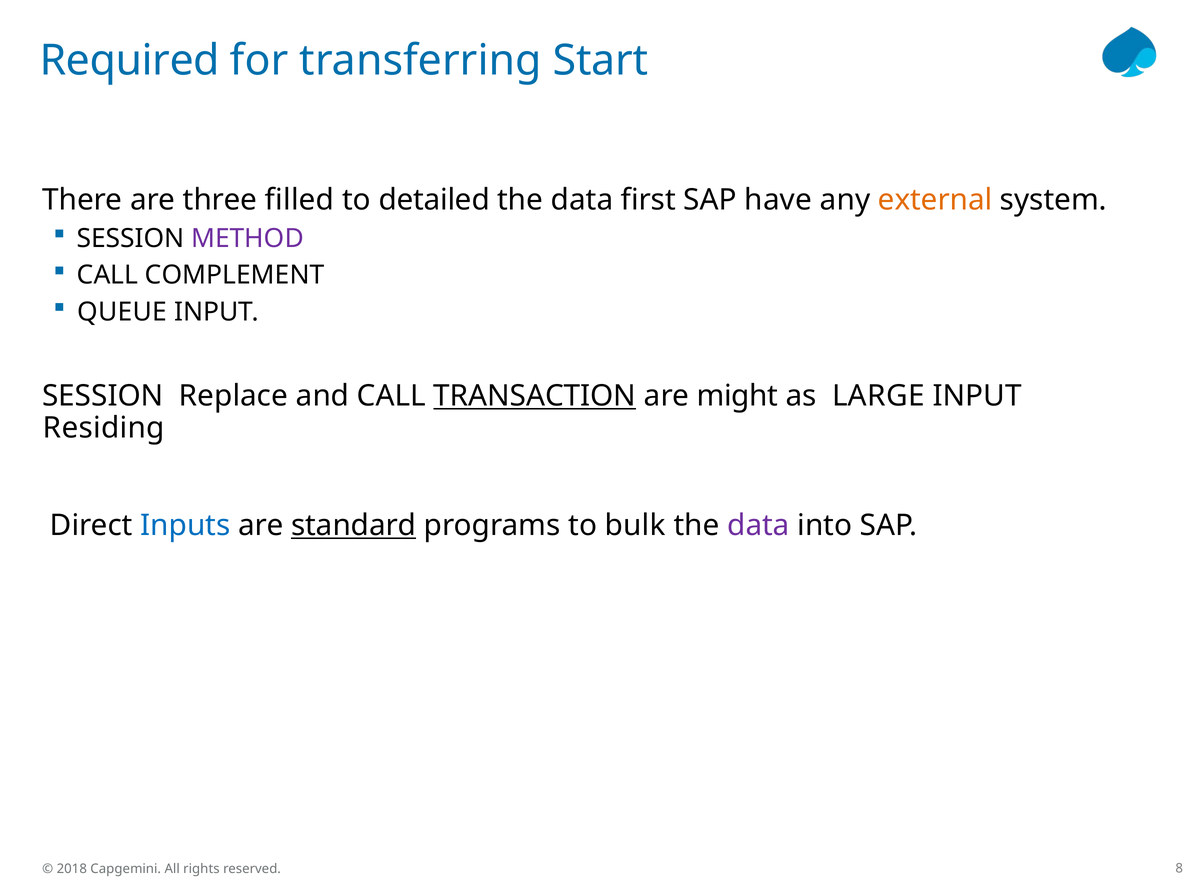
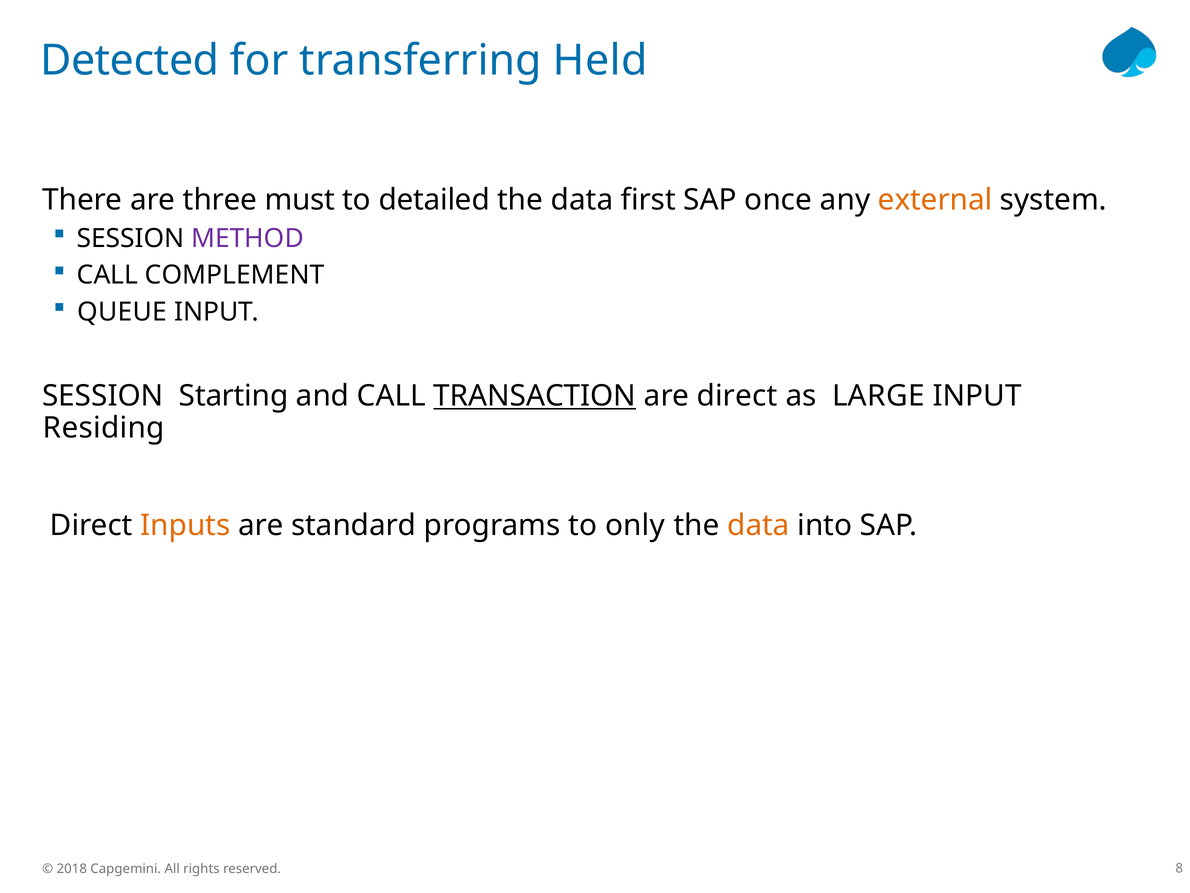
Required: Required -> Detected (130, 61)
Start: Start -> Held (600, 61)
filled: filled -> must (300, 200)
have: have -> once (778, 200)
Replace: Replace -> Starting (234, 396)
are might: might -> direct (737, 396)
Inputs colour: blue -> orange (185, 525)
standard underline: present -> none (354, 525)
bulk: bulk -> only (635, 525)
data colour: purple -> orange (758, 525)
